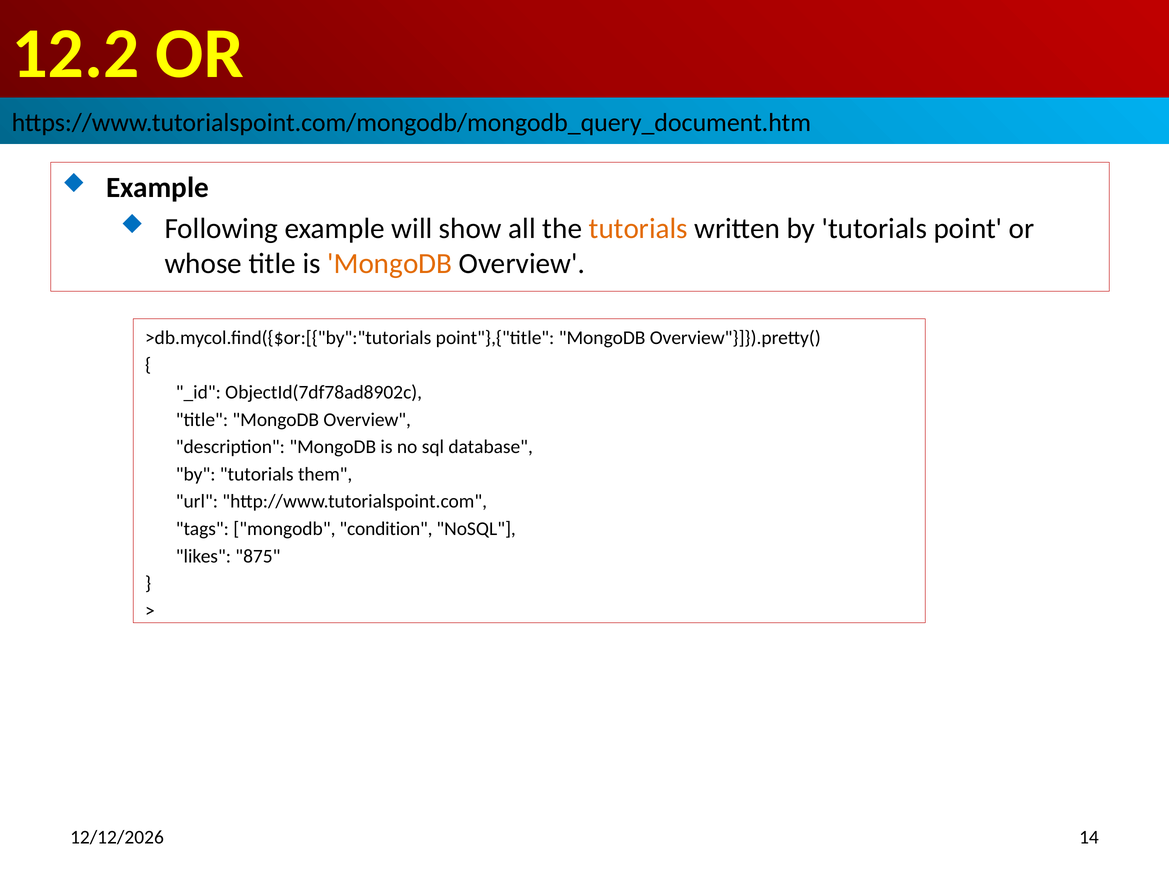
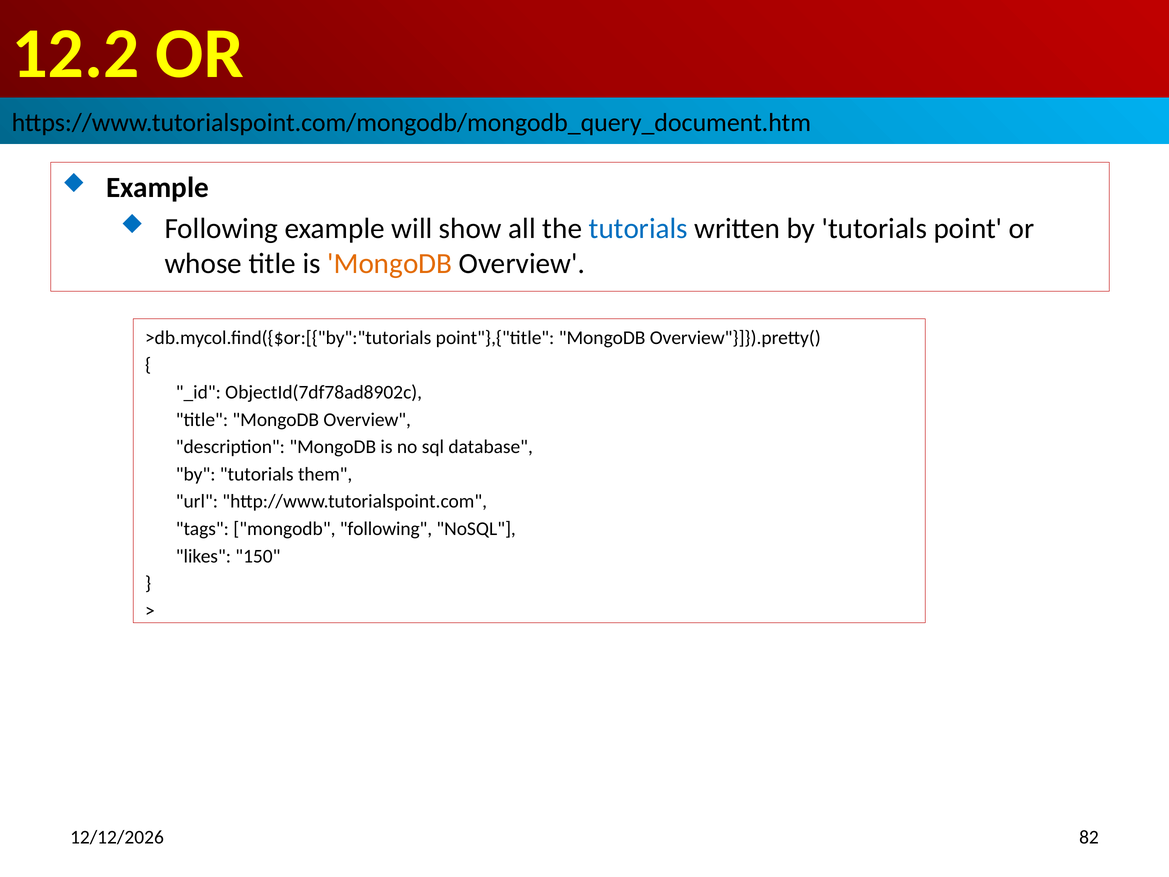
tutorials colour: orange -> blue (638, 228)
mongodb condition: condition -> following (386, 529)
875: 875 -> 150 (258, 556)
14: 14 -> 82 (1089, 837)
